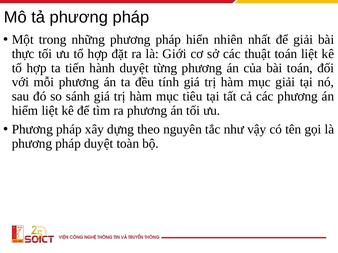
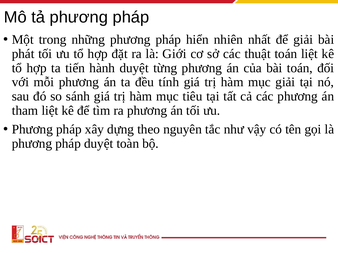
thực: thực -> phát (23, 54)
hiểm: hiểm -> tham (25, 111)
